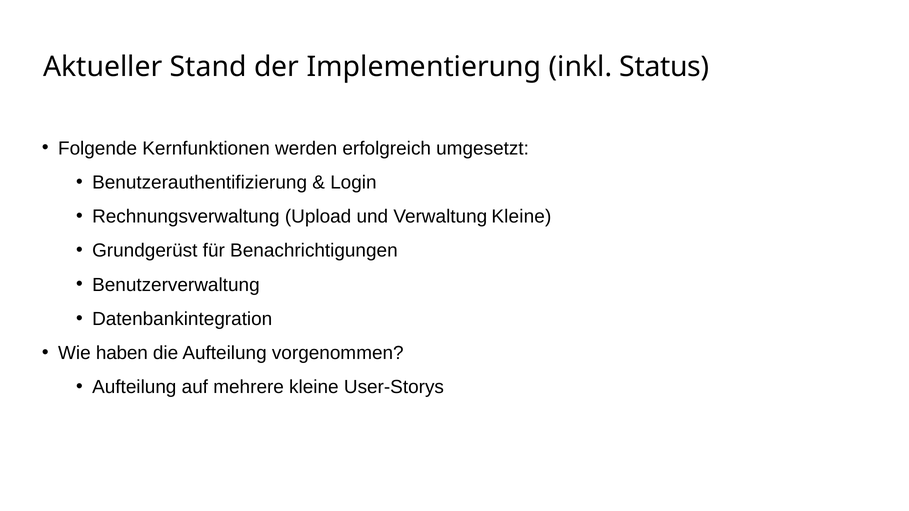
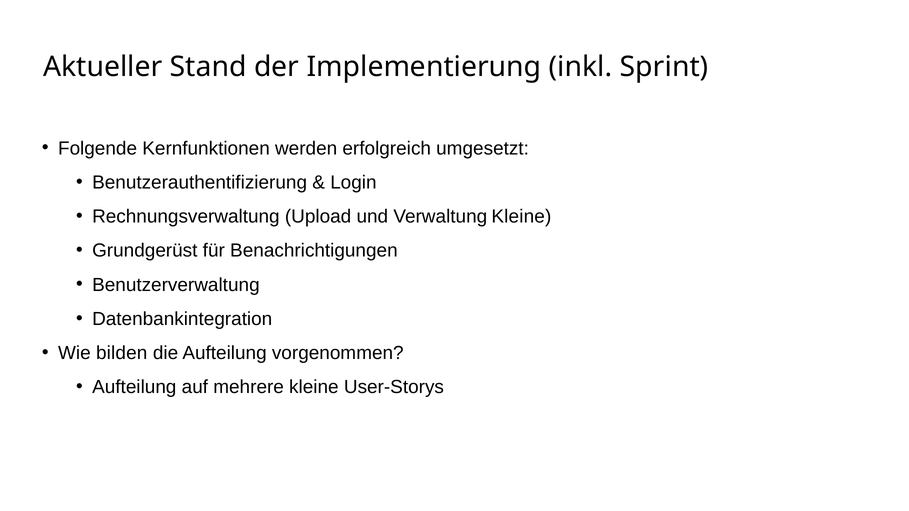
Status: Status -> Sprint (664, 67)
haben: haben -> bilden (122, 353)
